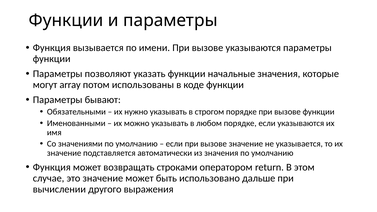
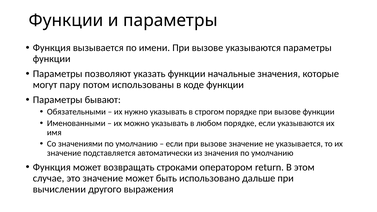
array: array -> пару (70, 85)
